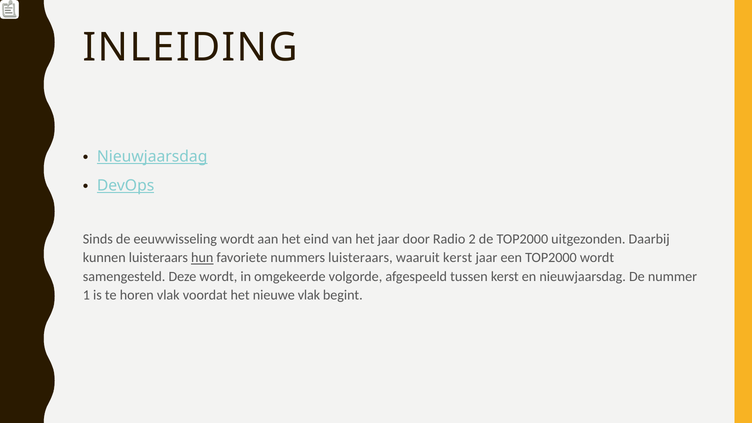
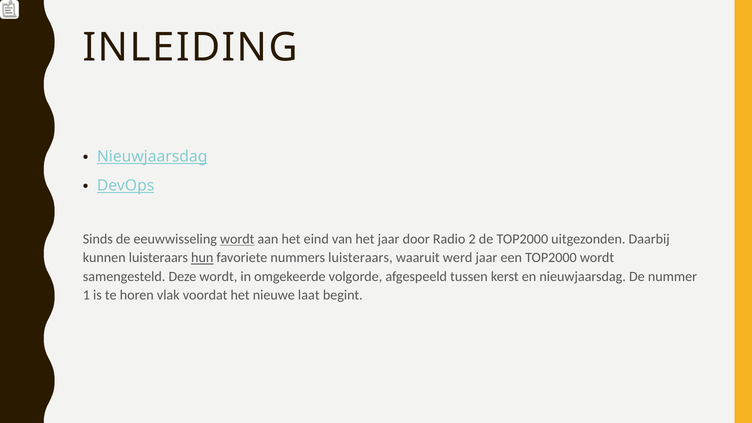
wordt underline: none -> present (237, 239)
waaruit kerst: kerst -> werd (458, 258)
nieuwe vlak: vlak -> laat (309, 295)
